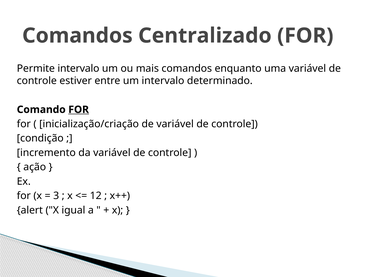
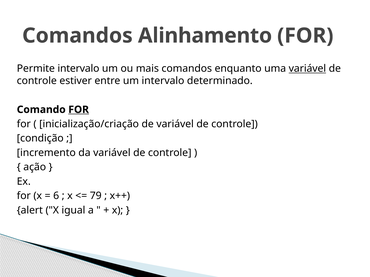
Centralizado: Centralizado -> Alinhamento (205, 36)
variável underline: none -> present (307, 69)
3: 3 -> 6 (56, 196)
12: 12 -> 79 (96, 196)
